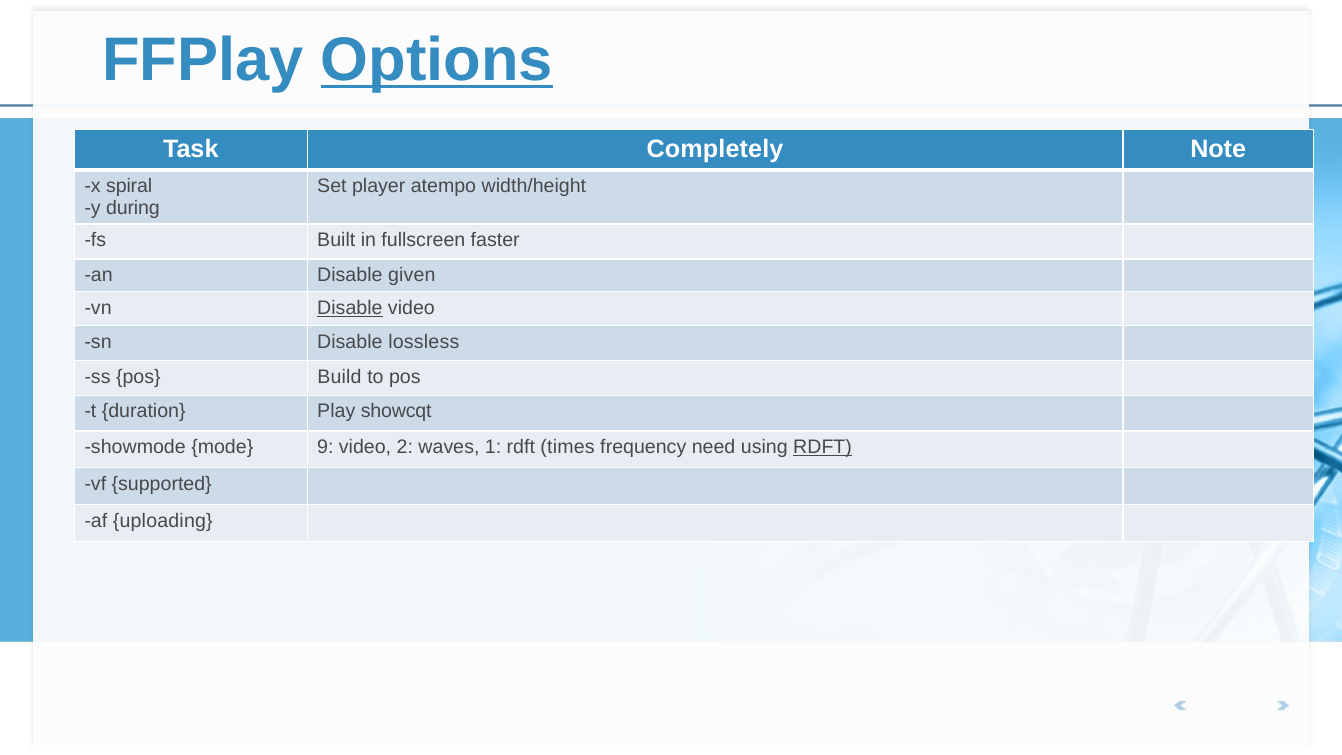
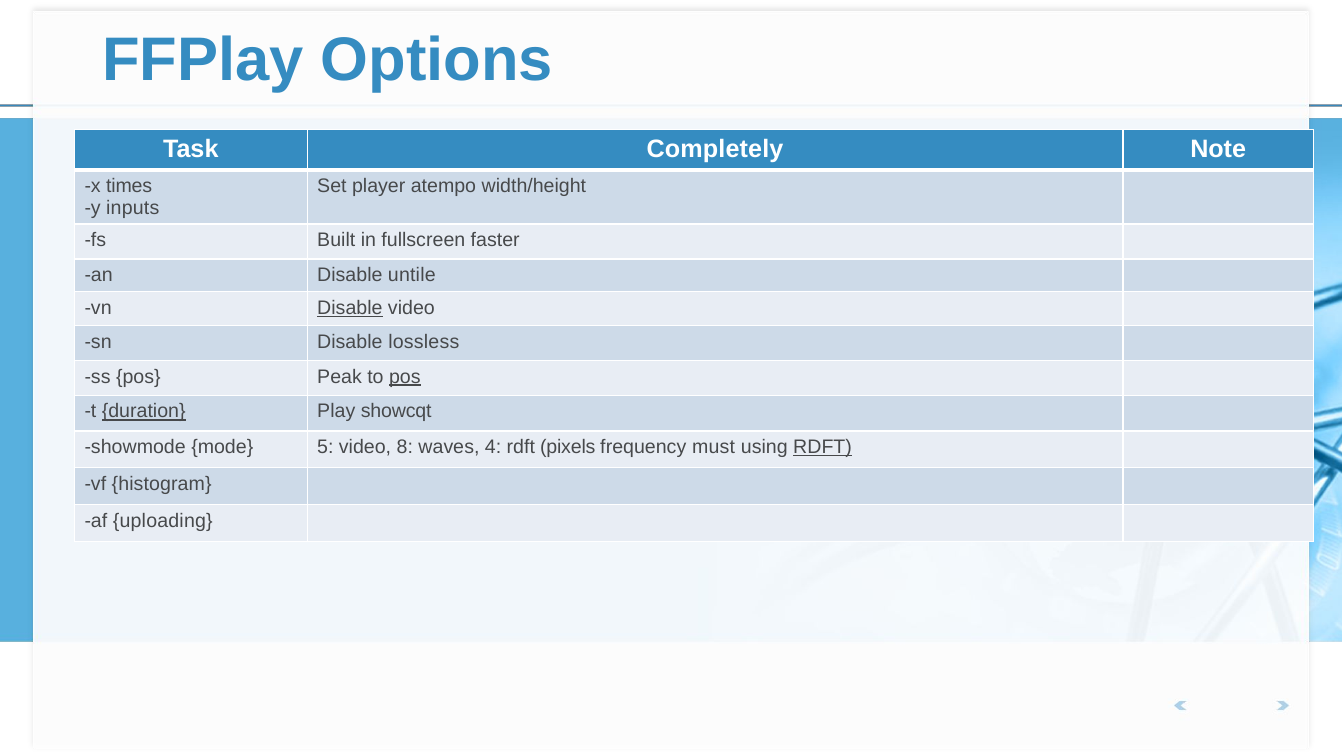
Options underline: present -> none (437, 60)
spiral: spiral -> times (129, 186)
during: during -> inputs (133, 208)
given: given -> untile (412, 275)
Build: Build -> Peak (340, 376)
pos underline: none -> present (405, 376)
duration underline: none -> present (144, 411)
9: 9 -> 5 (325, 447)
2: 2 -> 8 (405, 447)
1: 1 -> 4 (493, 447)
times: times -> pixels (568, 447)
need: need -> must (714, 447)
supported: supported -> histogram (162, 484)
